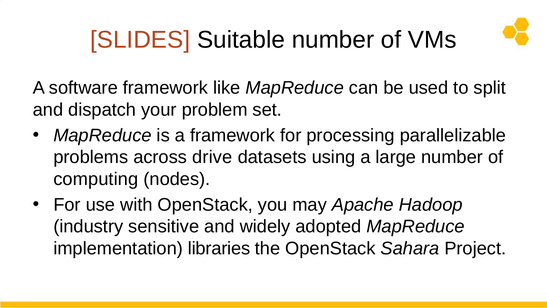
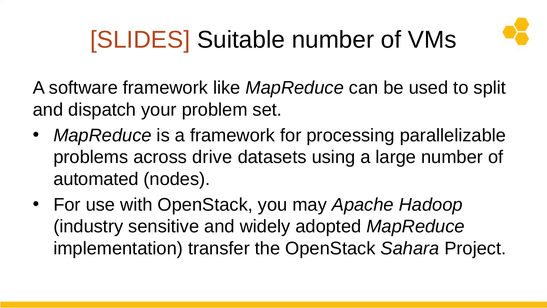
computing: computing -> automated (96, 179)
libraries: libraries -> transfer (219, 248)
